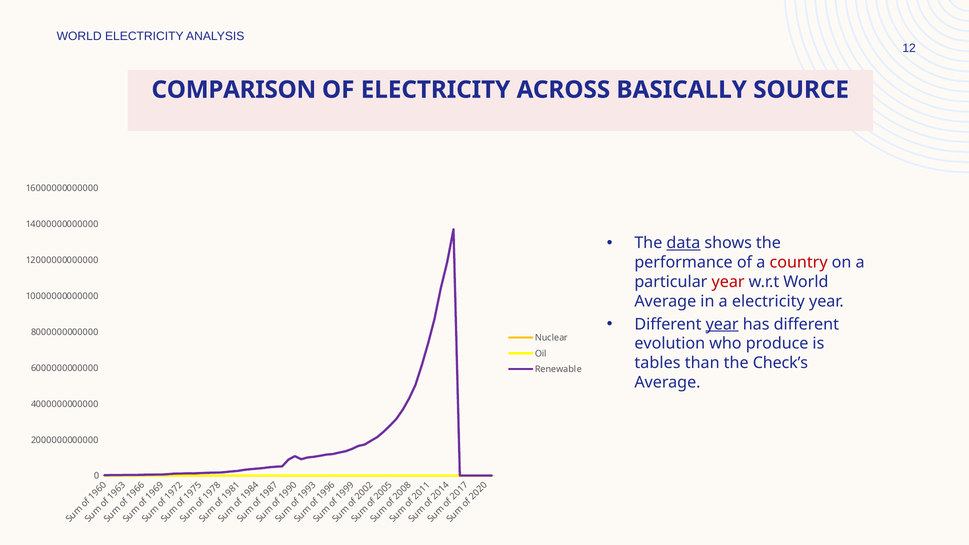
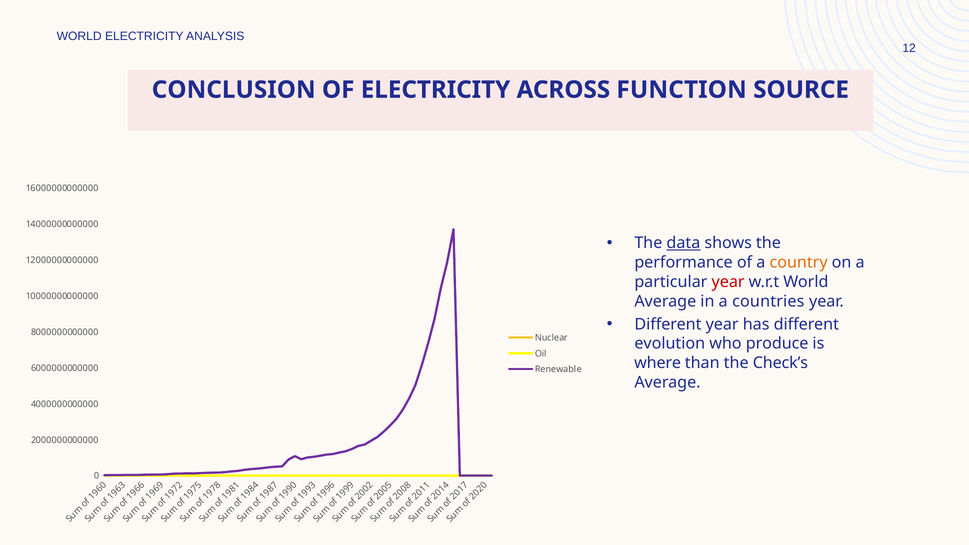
COMPARISON: COMPARISON -> CONCLUSION (234, 90)
BASICALLY: BASICALLY -> FUNCTION (682, 90)
country colour: red -> orange (799, 263)
a electricity: electricity -> countries (768, 301)
year underline: present -> none (722, 324)
tables: tables -> where (658, 363)
